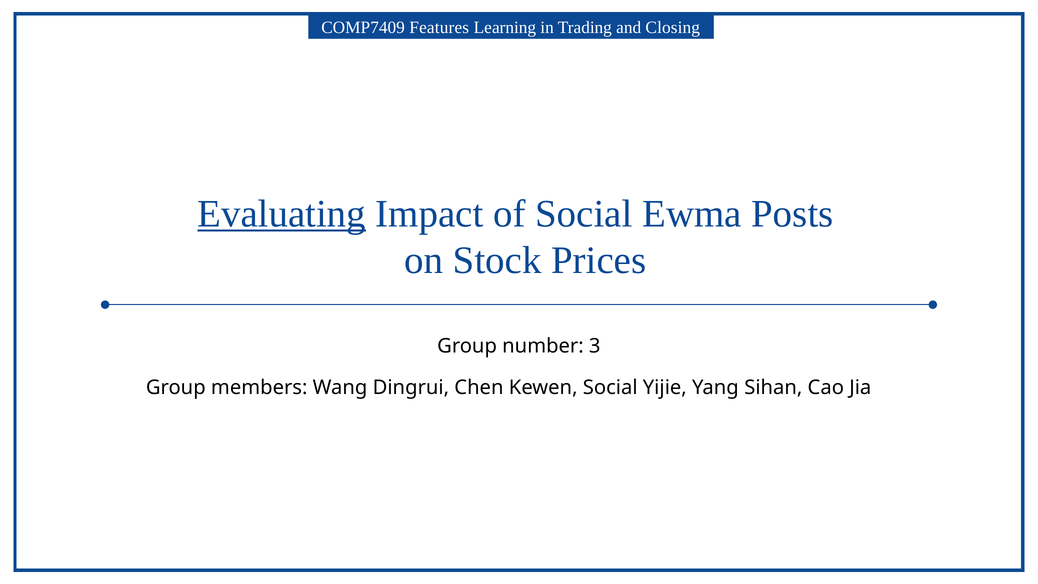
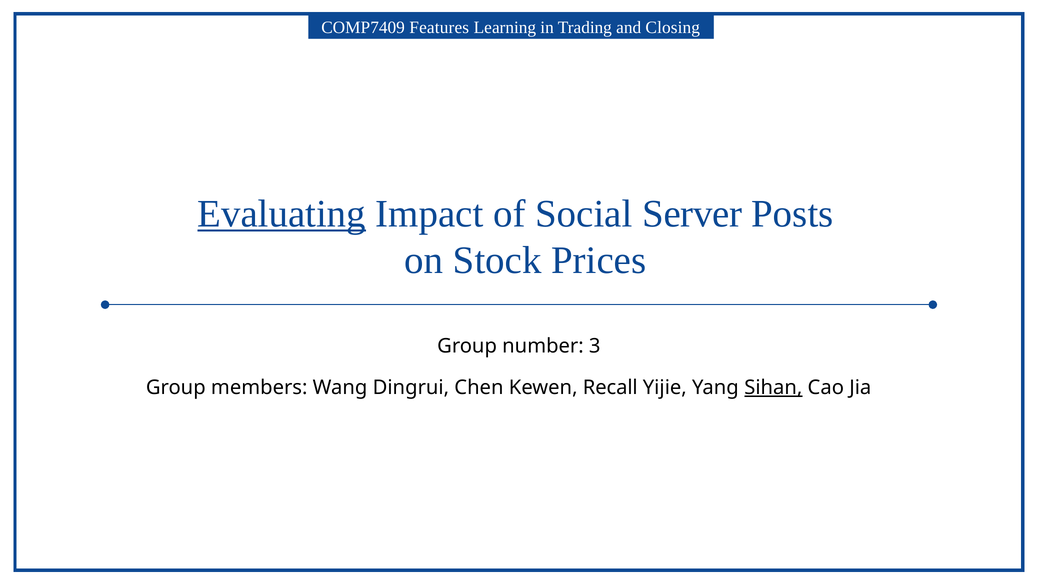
Ewma: Ewma -> Server (692, 214)
Kewen Social: Social -> Recall (610, 387)
Sihan underline: none -> present (773, 387)
